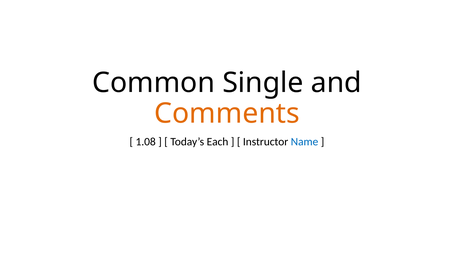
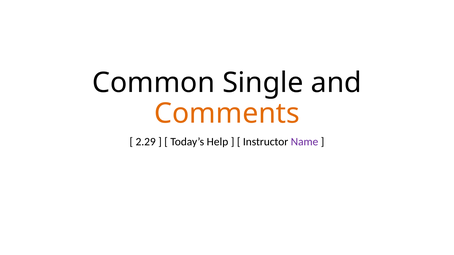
1.08: 1.08 -> 2.29 (146, 142)
Each: Each -> Help (217, 142)
Name colour: blue -> purple (305, 142)
